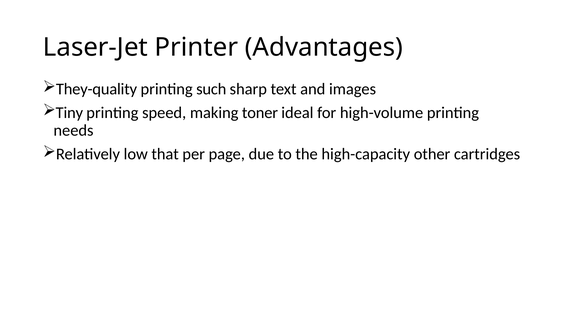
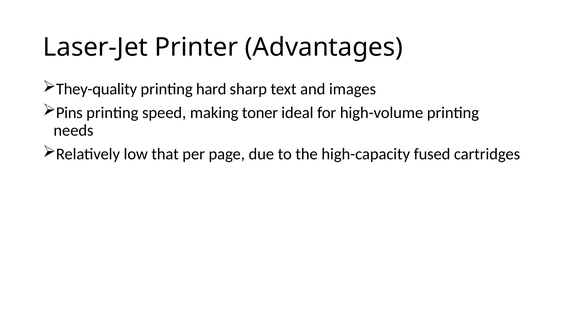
such: such -> hard (211, 89)
Tiny: Tiny -> Pins (69, 113)
other: other -> fused (432, 154)
